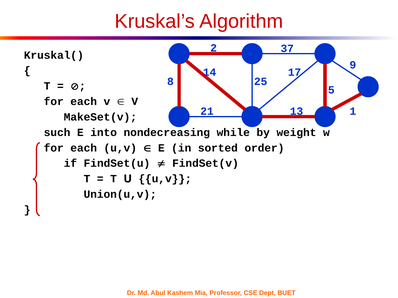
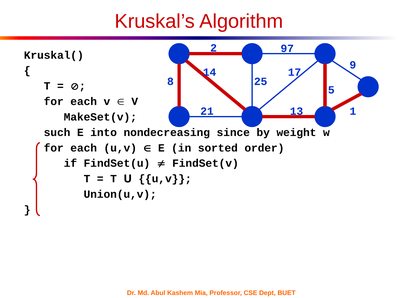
37: 37 -> 97 (287, 48)
while: while -> since (233, 133)
